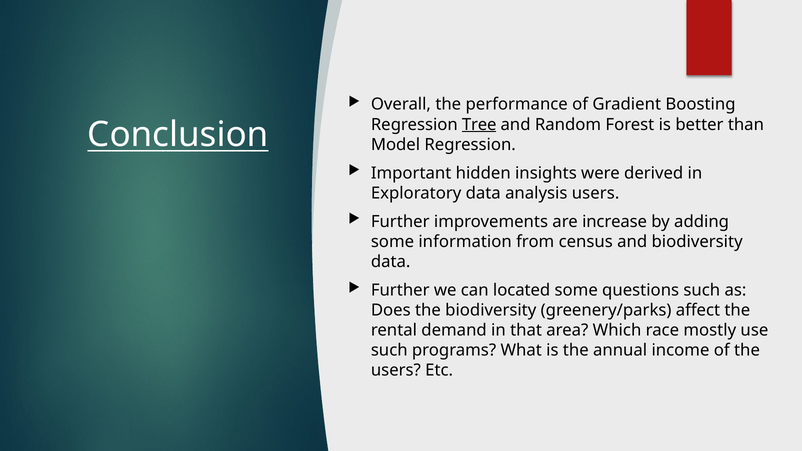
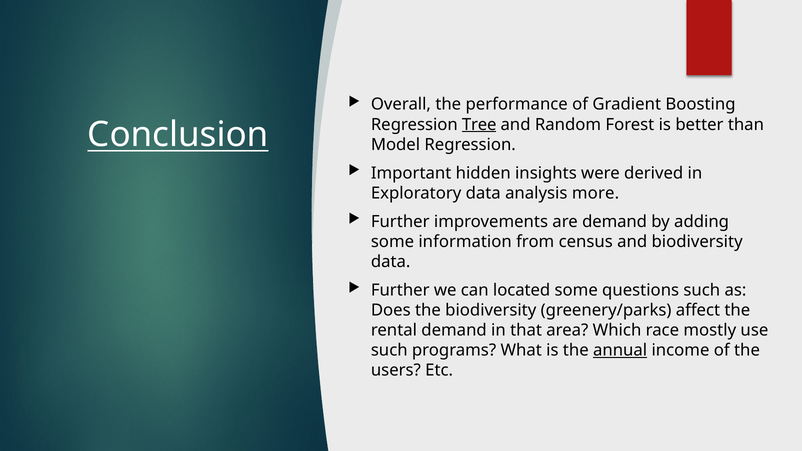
analysis users: users -> more (596, 193)
are increase: increase -> demand (615, 222)
annual underline: none -> present (620, 350)
